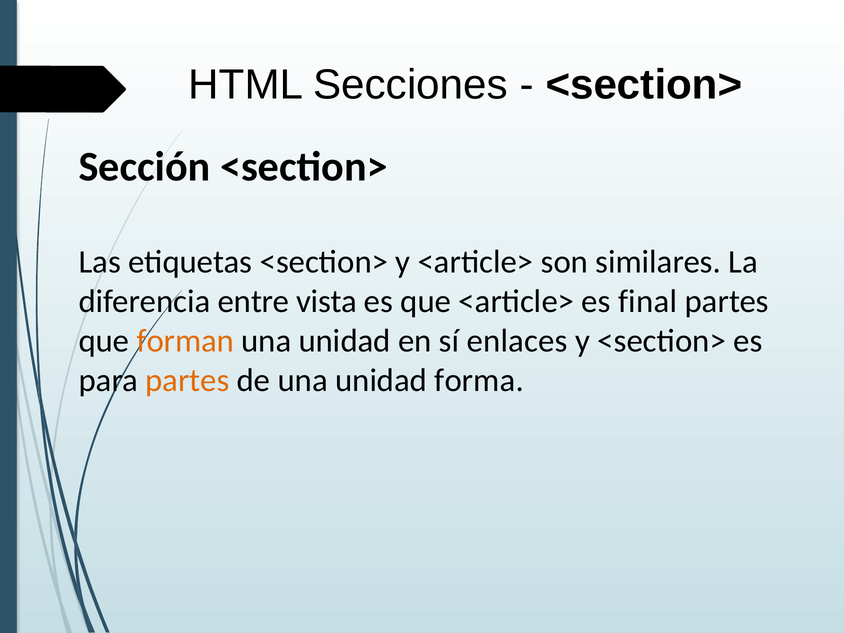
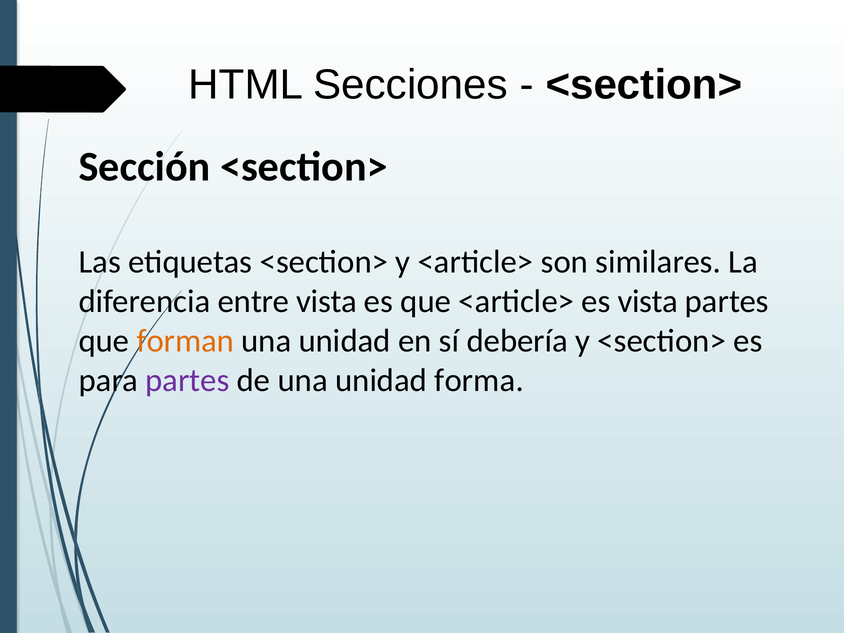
es final: final -> vista (648, 301)
enlaces: enlaces -> debería (517, 341)
partes colour: orange -> purple (187, 380)
